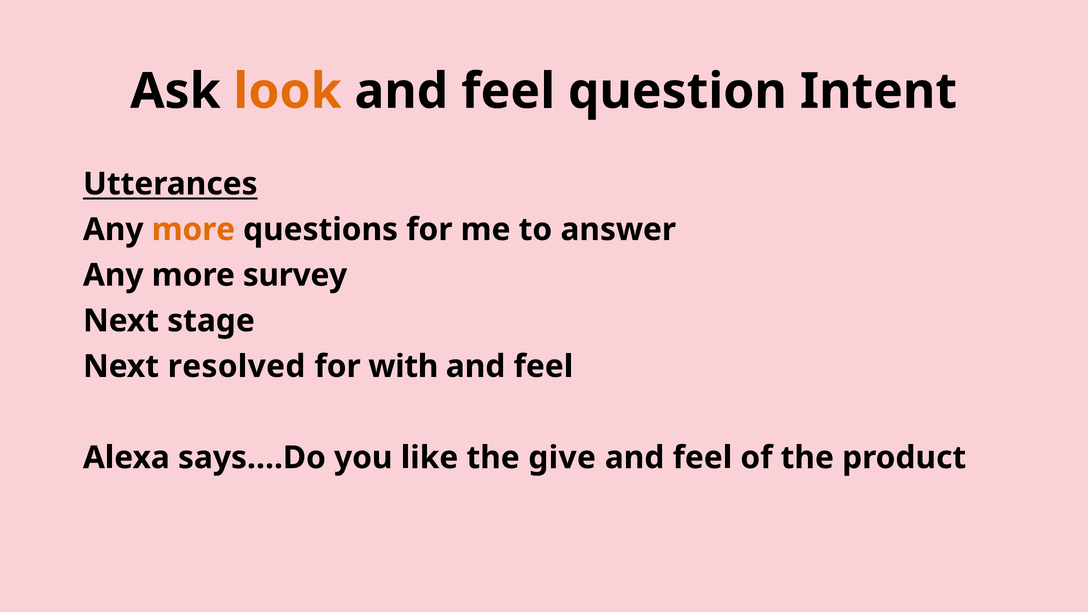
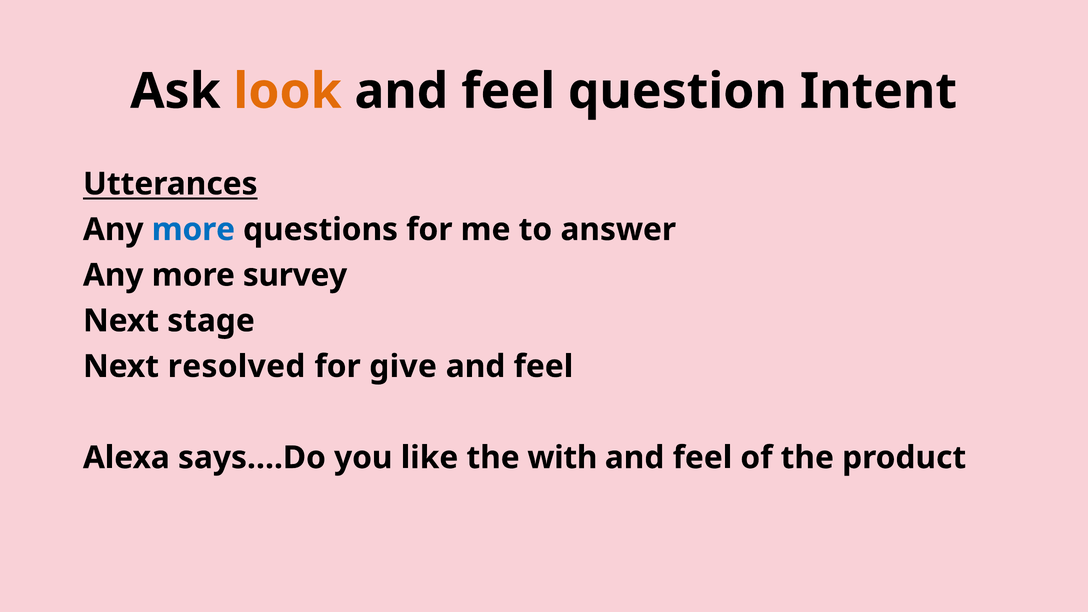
more colour: orange -> blue (193, 230)
with: with -> give (403, 366)
give: give -> with (562, 458)
